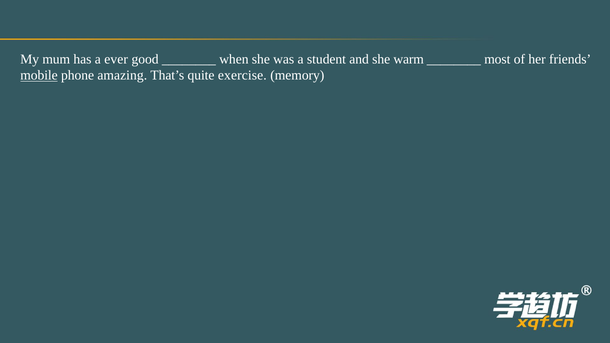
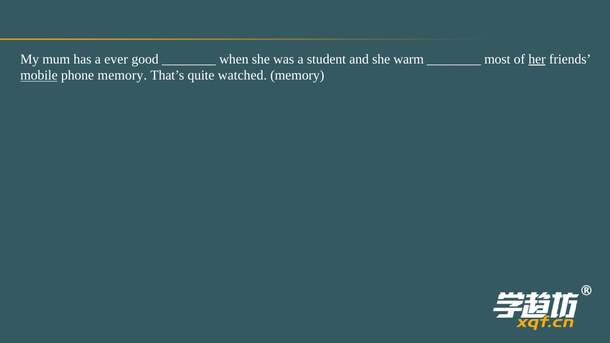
her underline: none -> present (537, 59)
phone amazing: amazing -> memory (122, 75)
exercise: exercise -> watched (242, 75)
